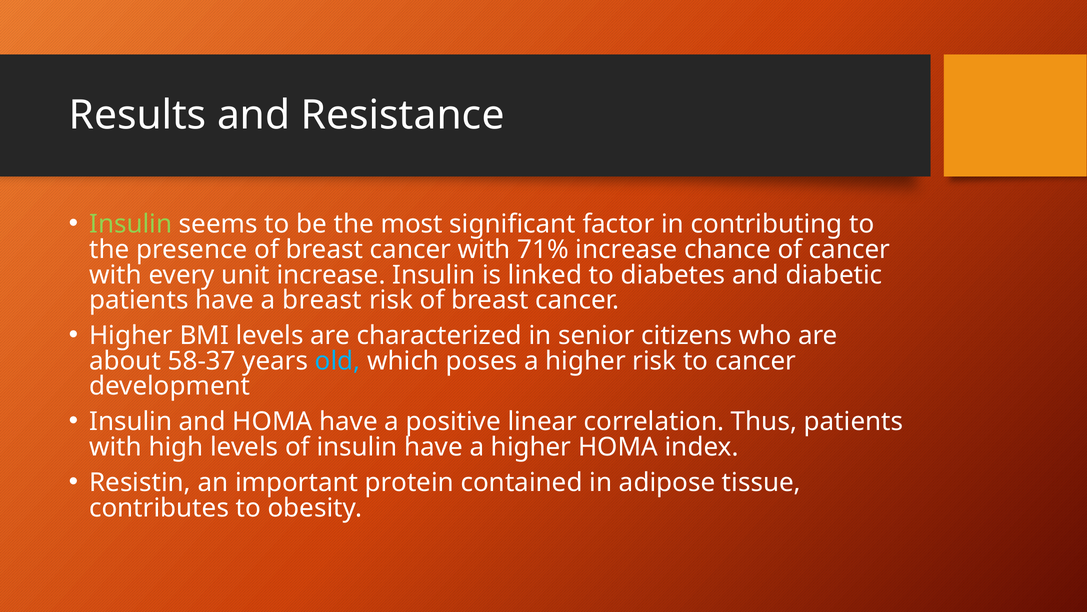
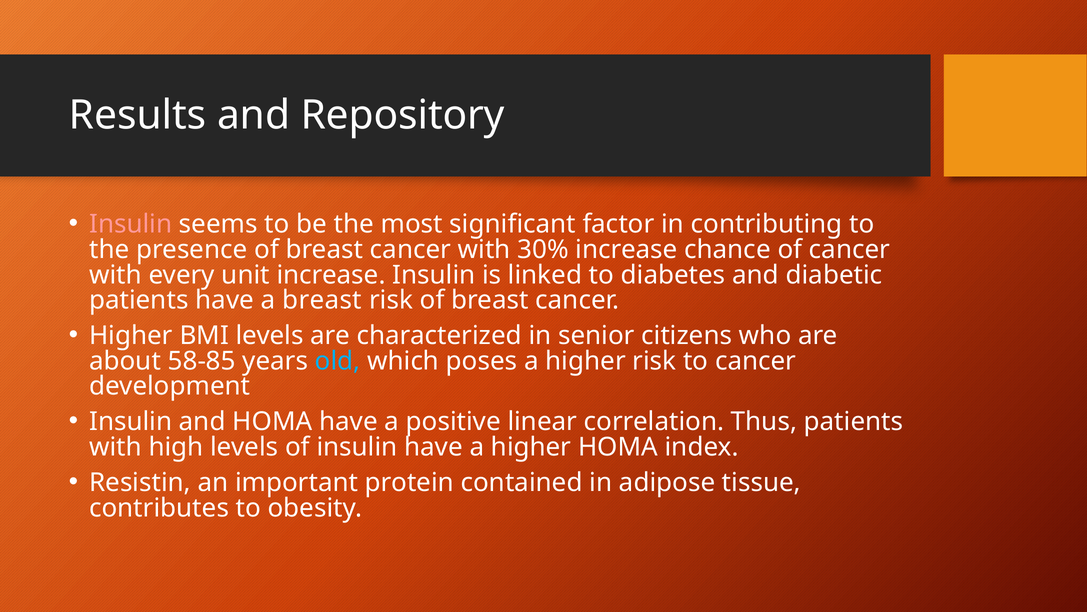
Resistance: Resistance -> Repository (403, 115)
Insulin colour: light green -> pink (131, 224)
71%: 71% -> 30% (543, 249)
58-37: 58-37 -> 58-85 (202, 361)
